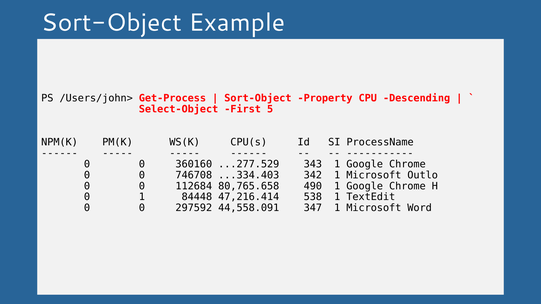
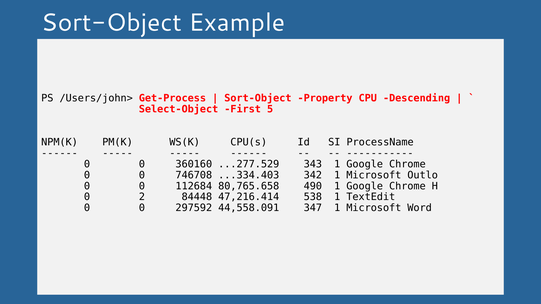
0 1: 1 -> 2 (142, 197)
